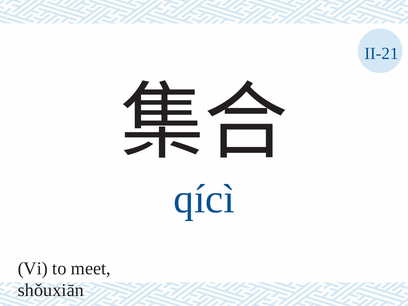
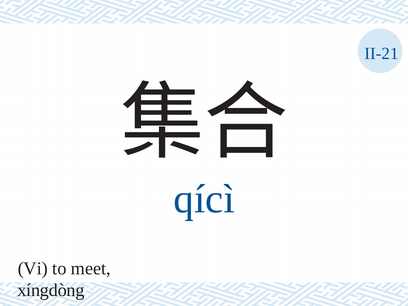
shǒuxiān: shǒuxiān -> xíngdòng (51, 290)
